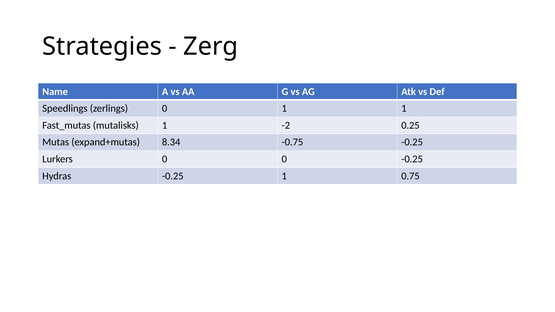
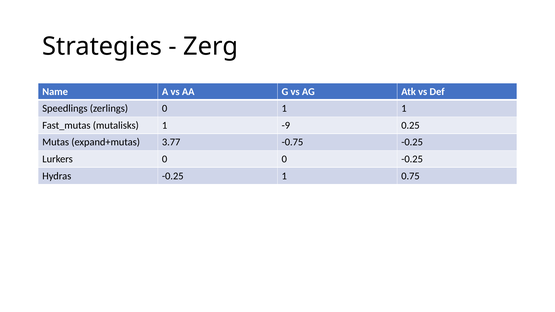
-2: -2 -> -9 (286, 125)
8.34: 8.34 -> 3.77 (171, 142)
